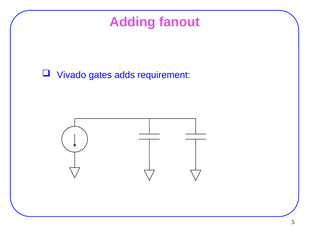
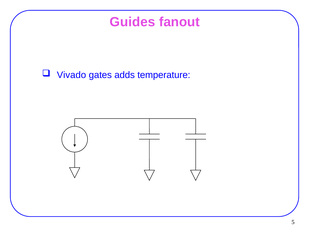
Adding: Adding -> Guides (133, 22)
requirement: requirement -> temperature (164, 75)
